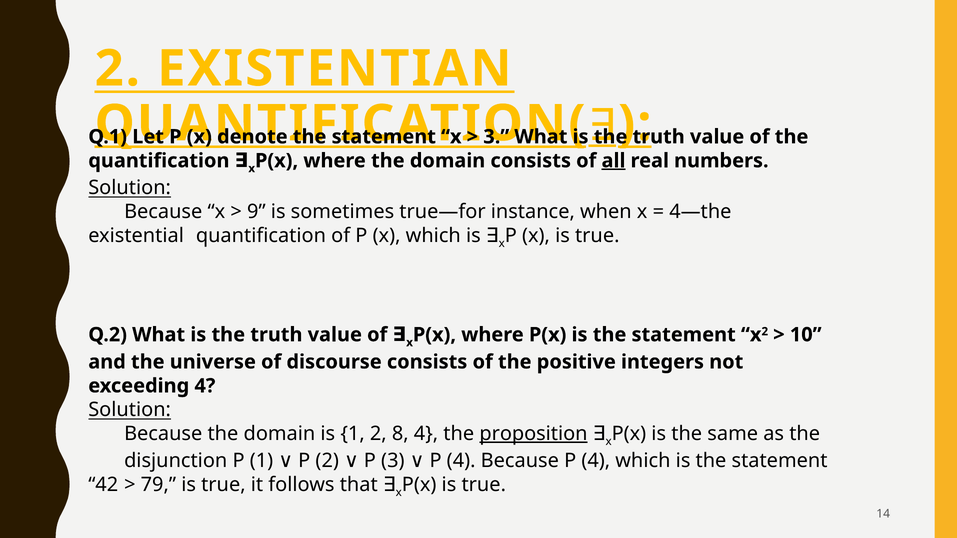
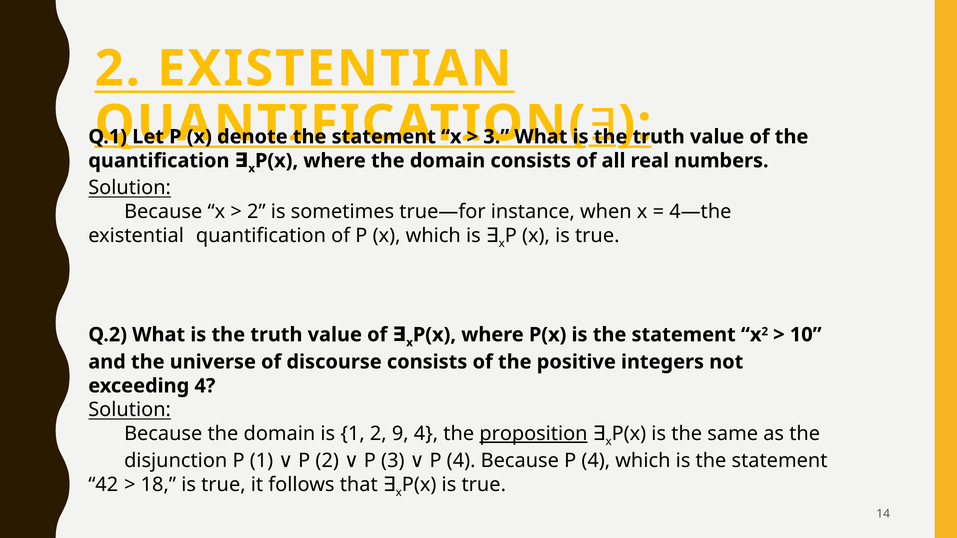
all underline: present -> none (613, 161)
9: 9 -> 2 (256, 212)
8: 8 -> 9 (400, 434)
79: 79 -> 18 (158, 485)
